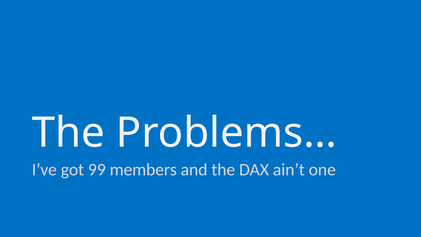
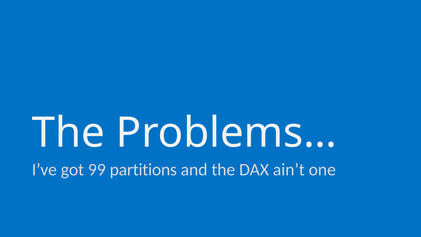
members: members -> partitions (143, 169)
